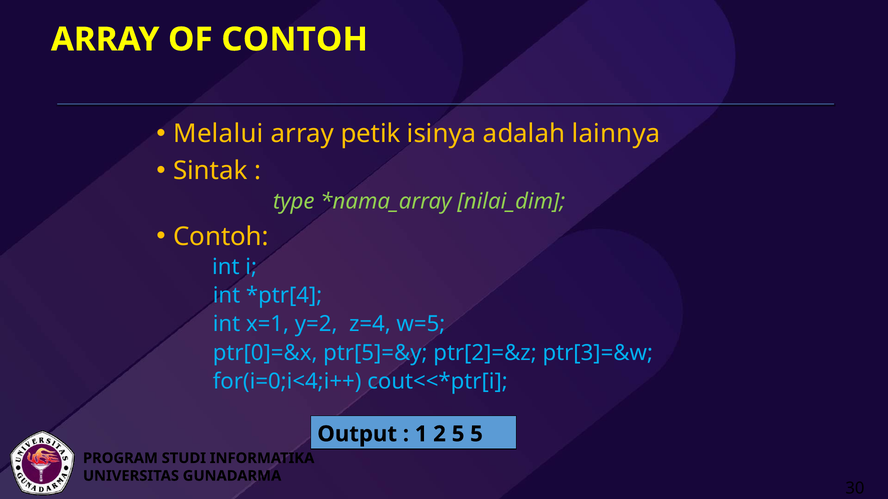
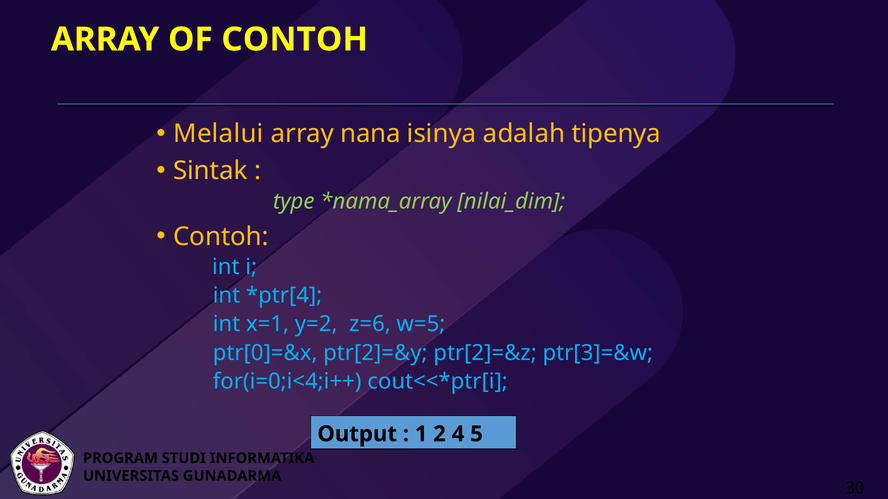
petik: petik -> nana (371, 134)
lainnya: lainnya -> tipenya (616, 134)
z=4: z=4 -> z=6 (370, 324)
ptr[5]=&y: ptr[5]=&y -> ptr[2]=&y (375, 353)
2 5: 5 -> 4 (458, 434)
